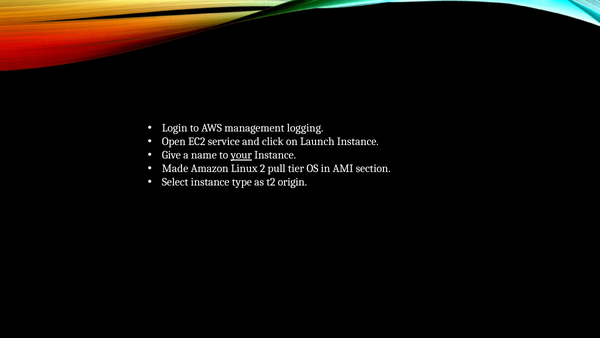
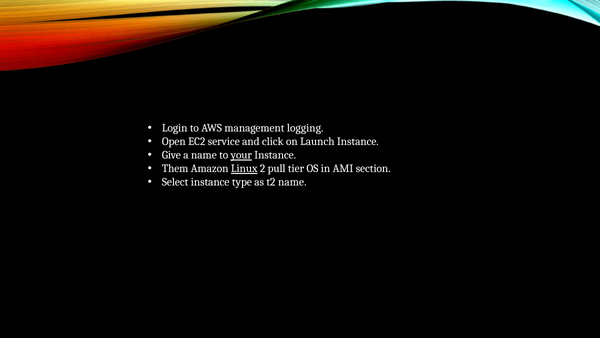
Made: Made -> Them (175, 168)
Linux underline: none -> present (244, 168)
t2 origin: origin -> name (292, 182)
